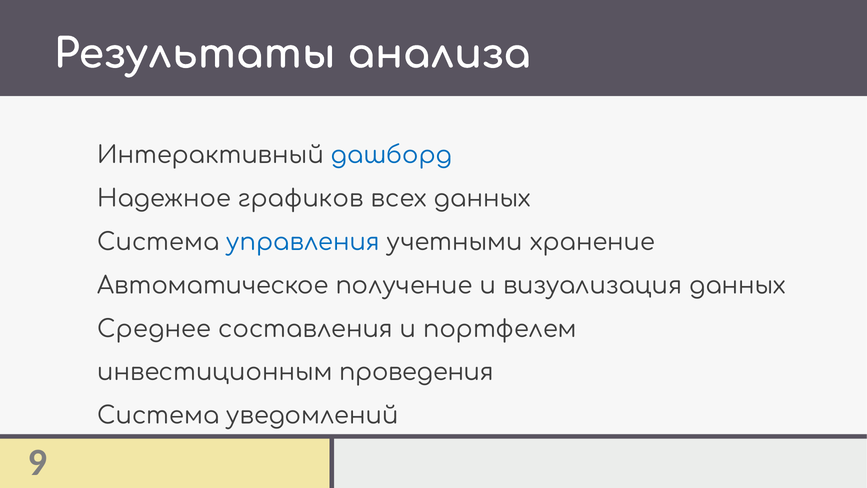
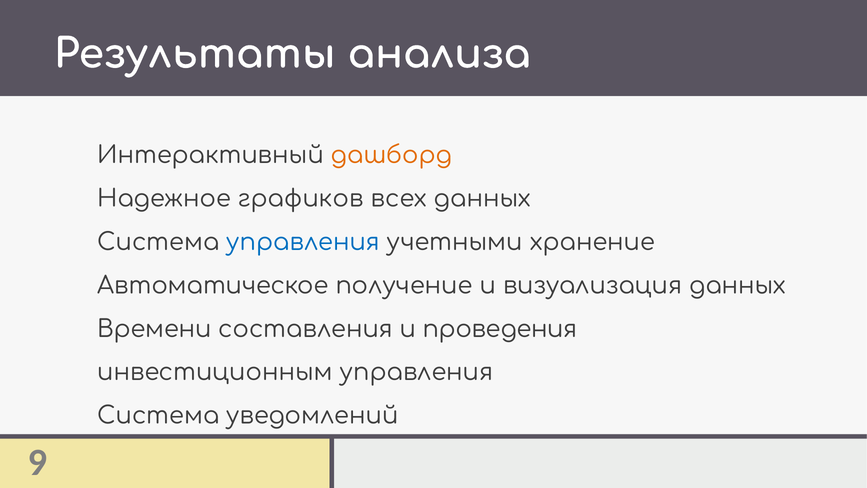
дашборд colour: blue -> orange (392, 155)
Среднее: Среднее -> Времени (154, 329)
портфелем: портфелем -> проведения (500, 329)
инвестиционным проведения: проведения -> управления (417, 372)
